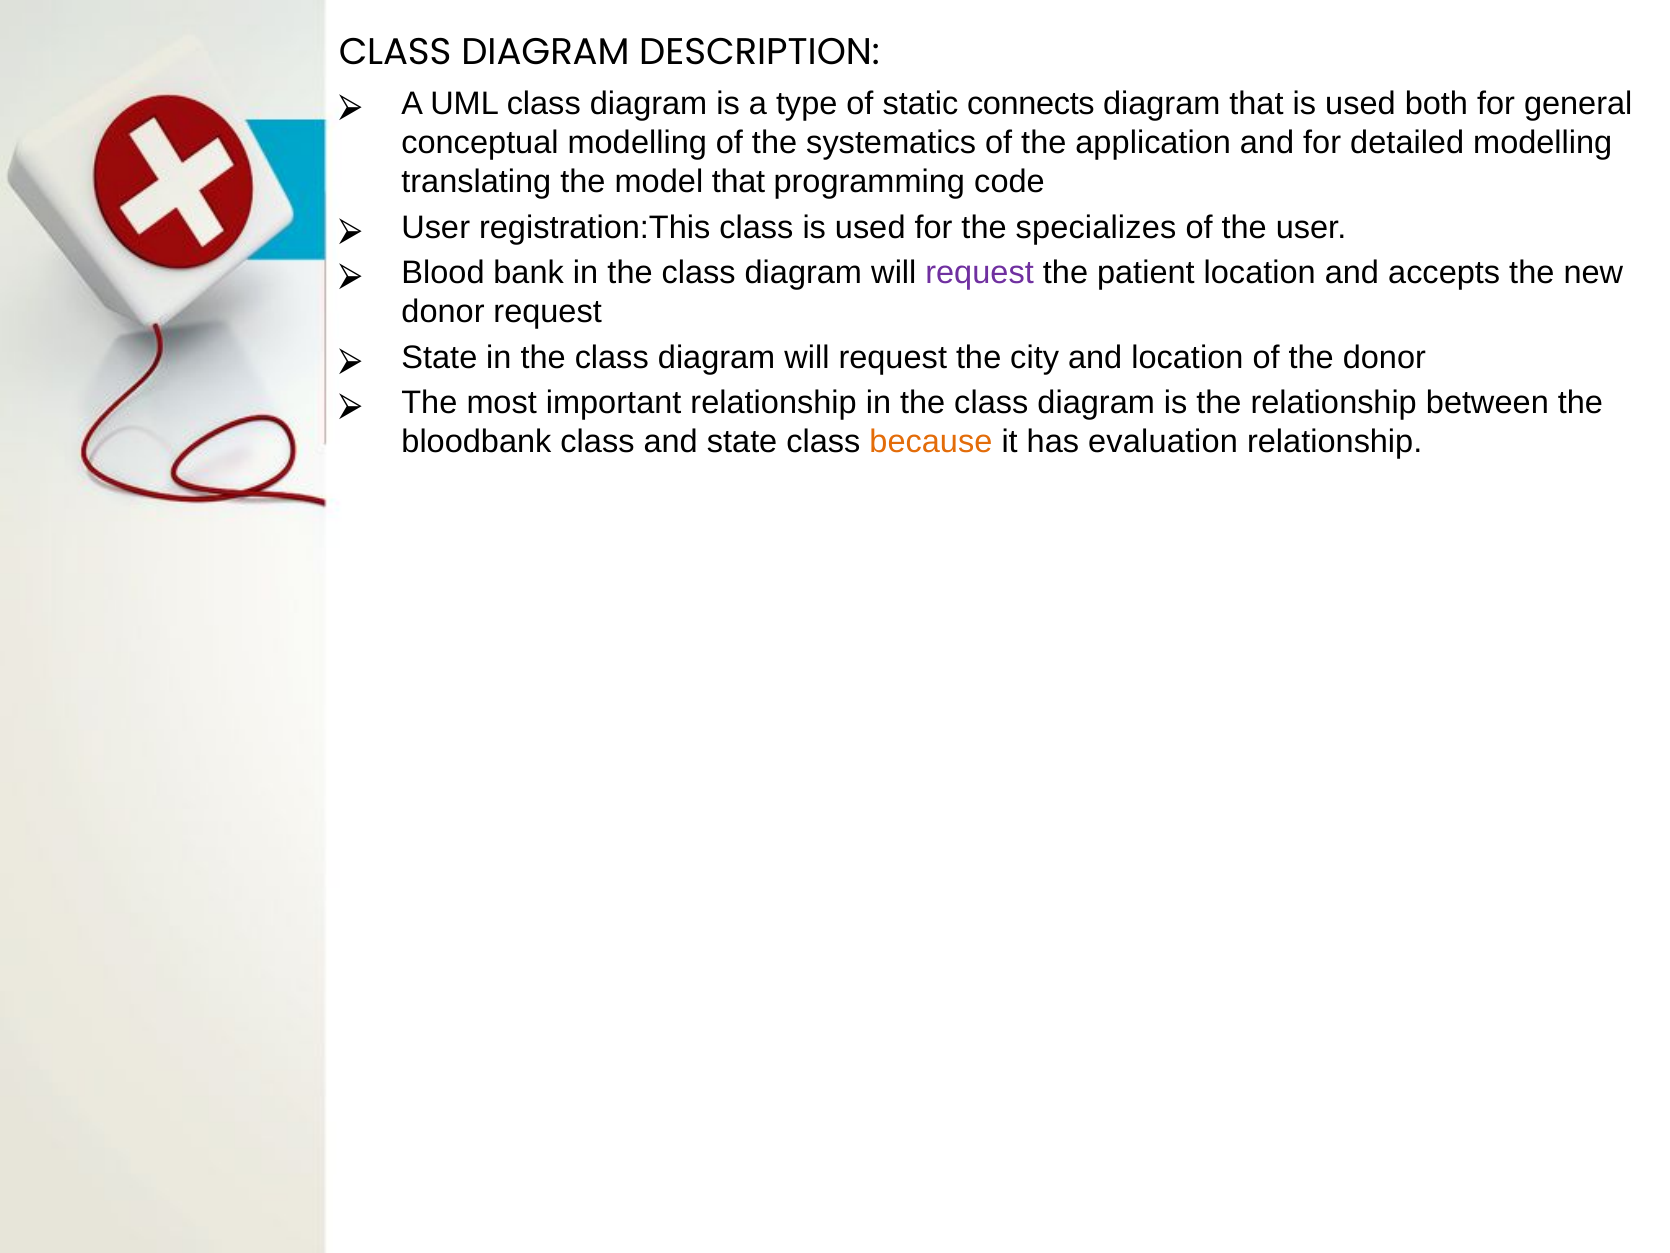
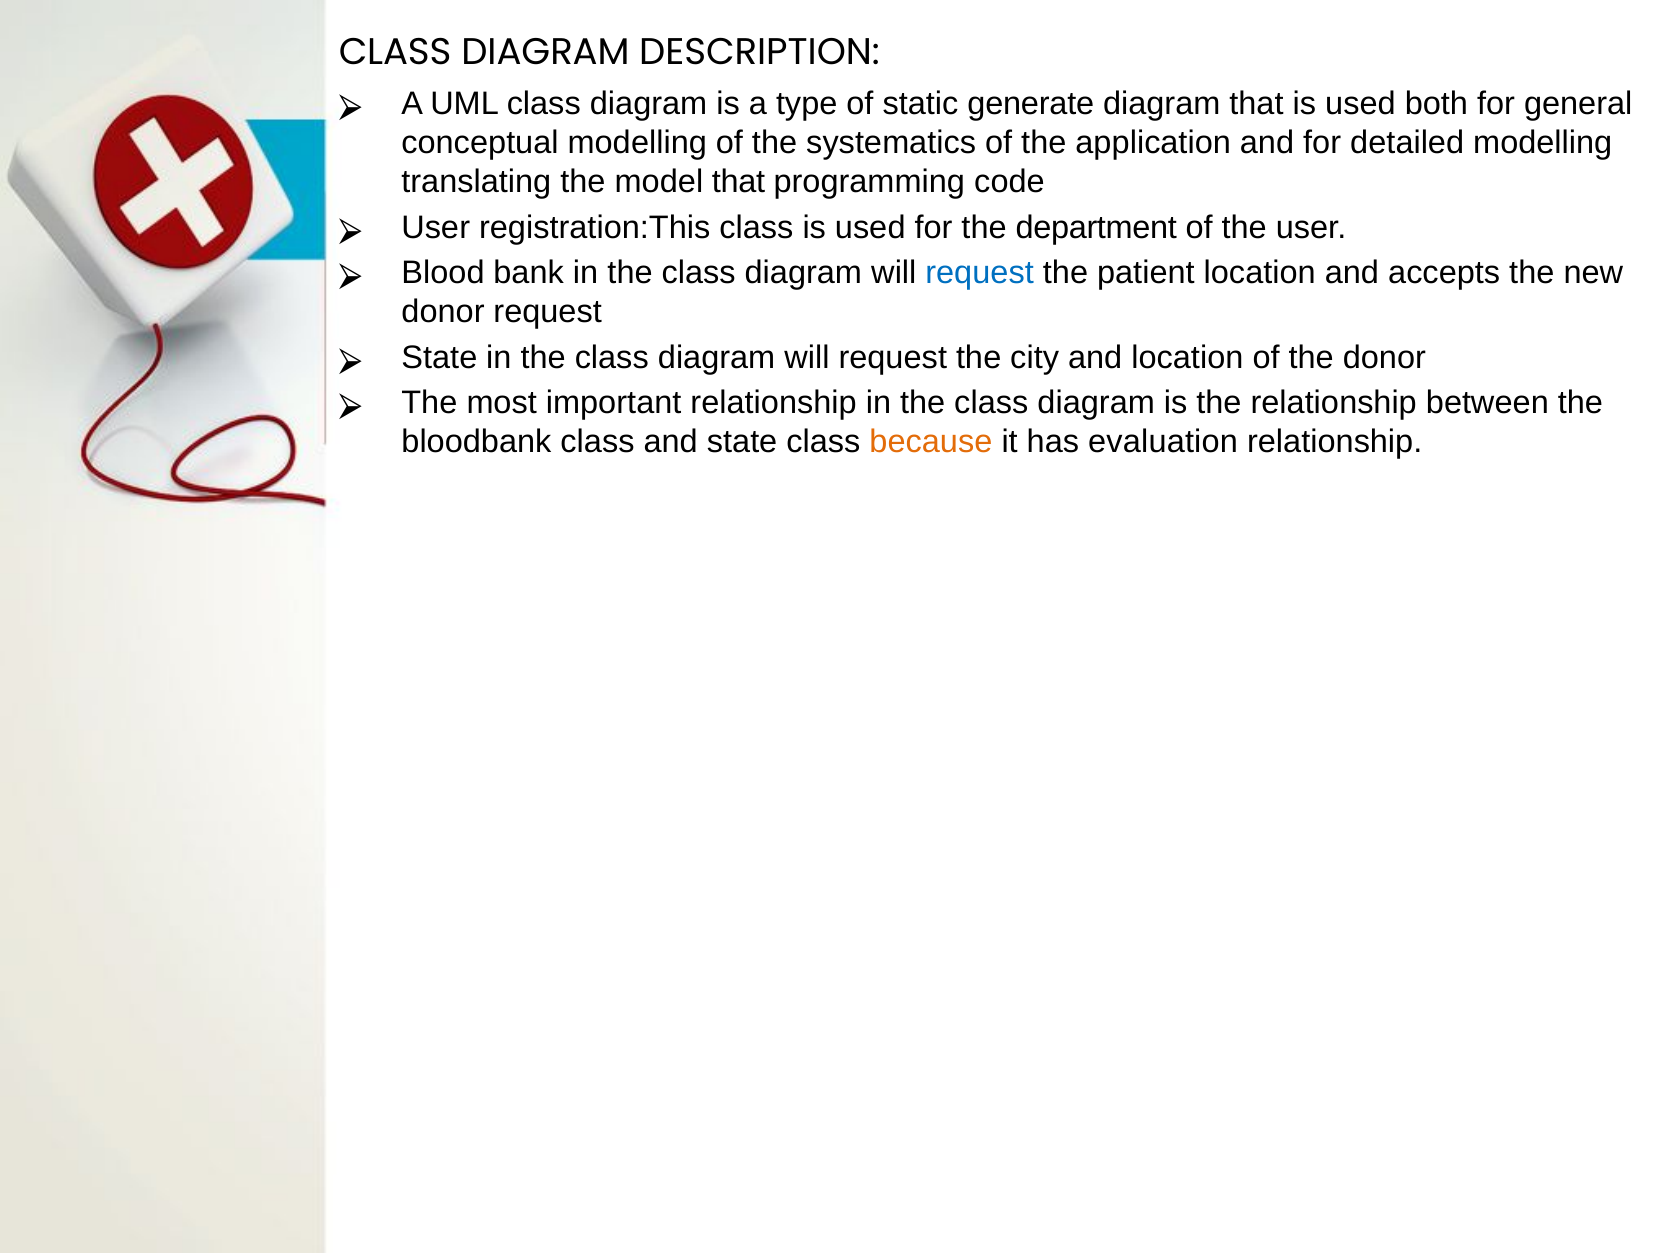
connects: connects -> generate (1031, 104)
specializes: specializes -> department (1096, 227)
request colour: purple -> blue (980, 273)
